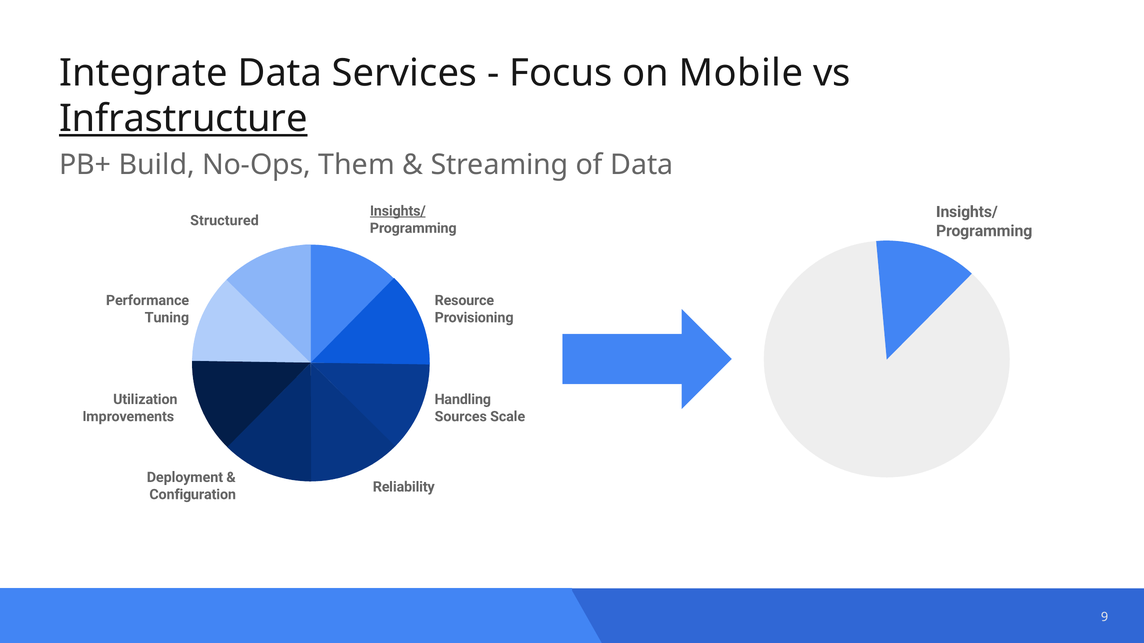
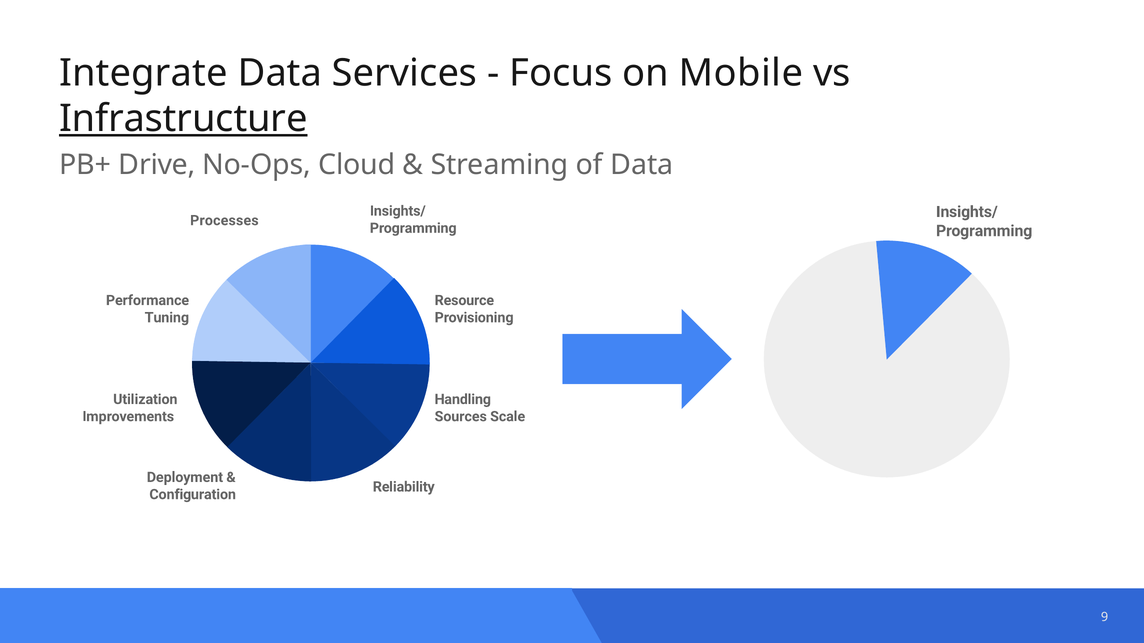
Build: Build -> Drive (157, 165)
Them: Them -> Cloud (357, 165)
Insights/ underline: present -> none (398, 211)
Structured: Structured -> Processes (224, 221)
